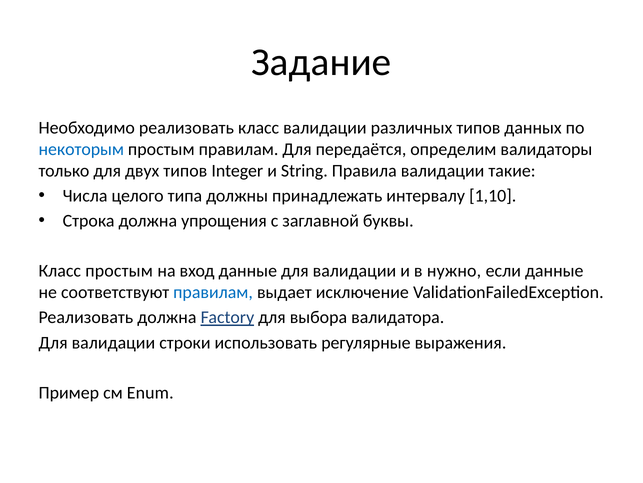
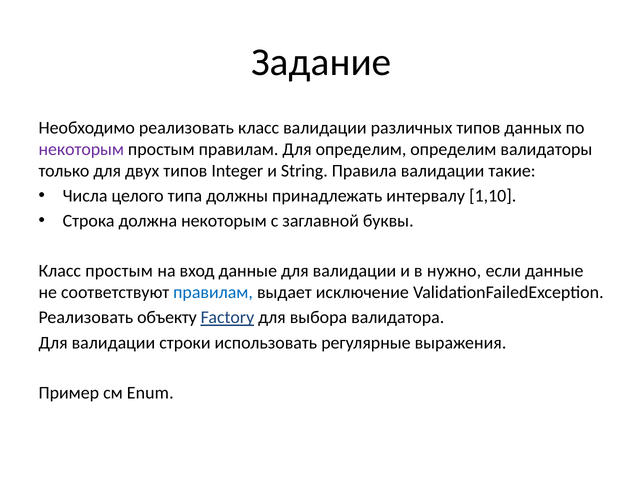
некоторым colour: blue -> purple (81, 149)
Для передаётся: передаётся -> определим (361, 149)
должна упрощения: упрощения -> некоторым (224, 221)
Реализовать должна: должна -> объекту (167, 317)
